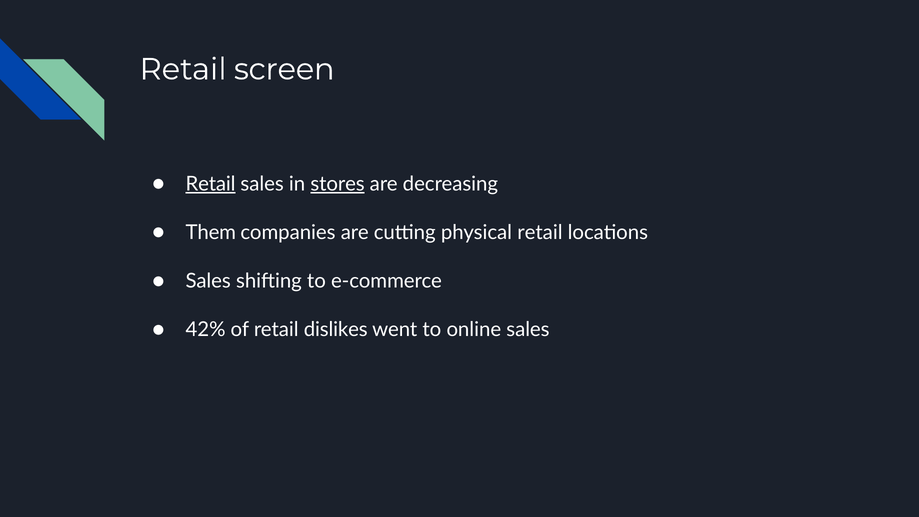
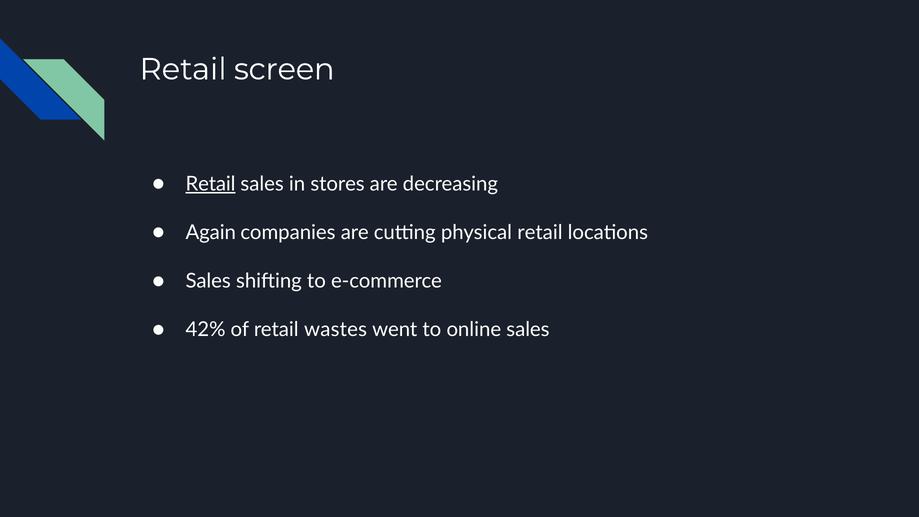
stores underline: present -> none (338, 184)
Them: Them -> Again (211, 233)
dislikes: dislikes -> wastes (336, 330)
